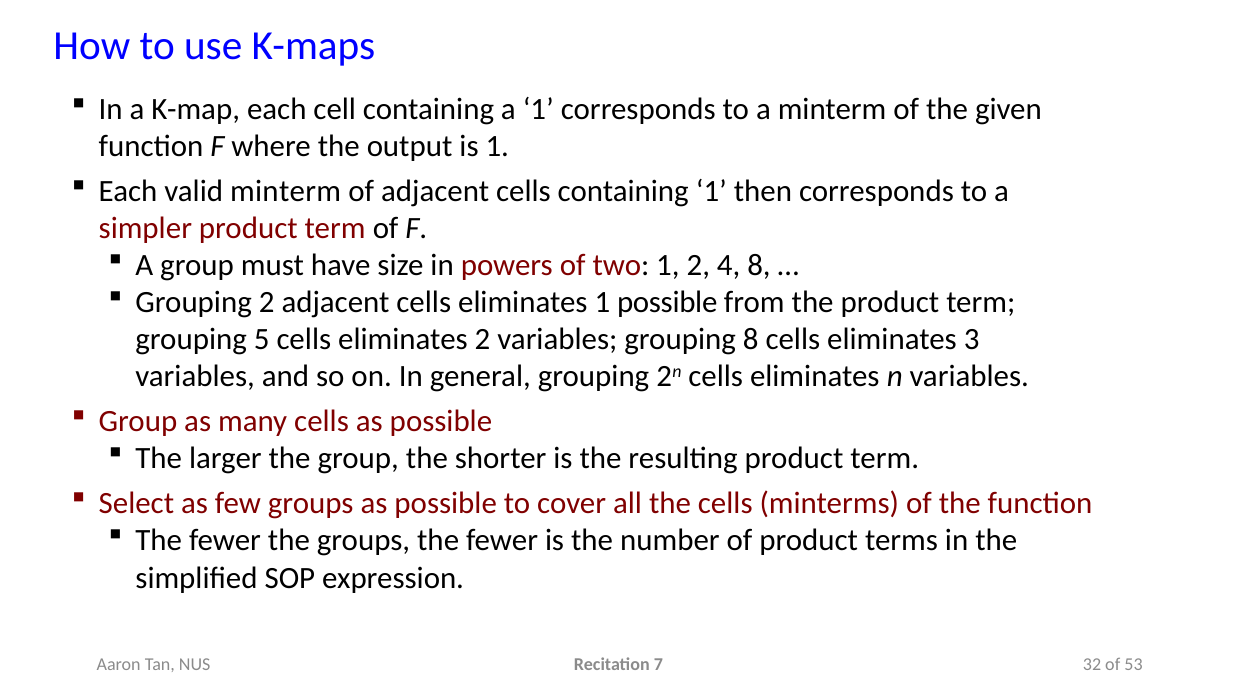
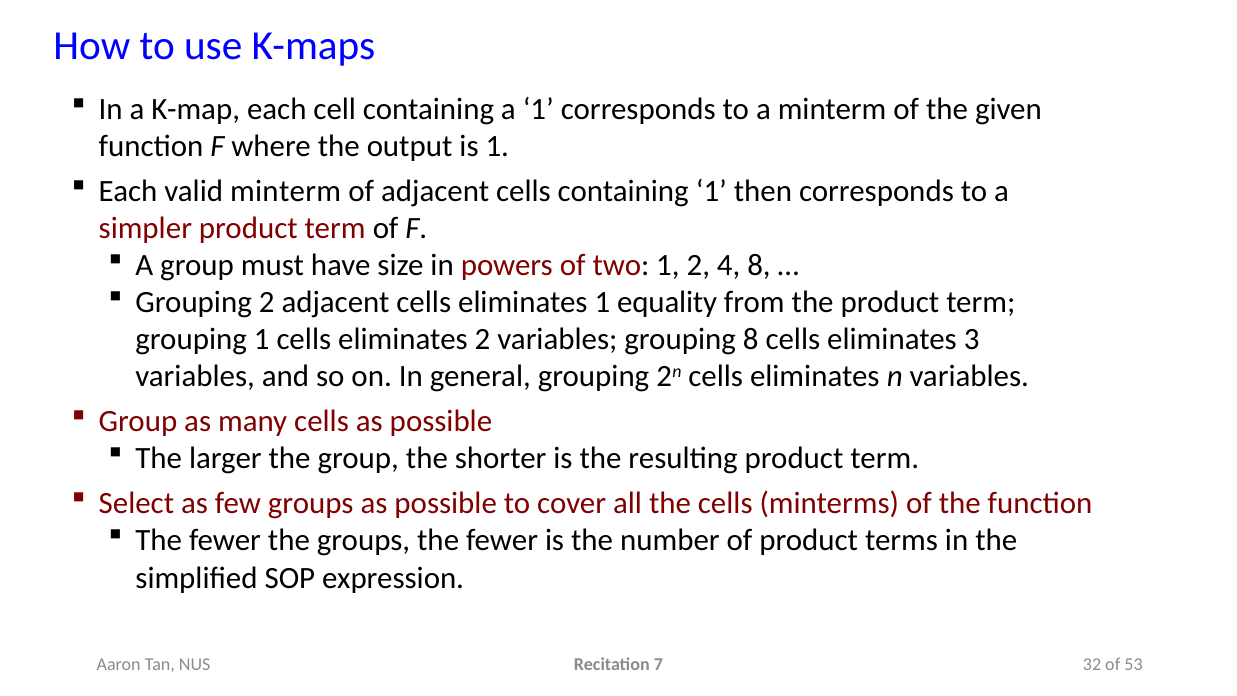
1 possible: possible -> equality (667, 302)
grouping 5: 5 -> 1 (262, 340)
